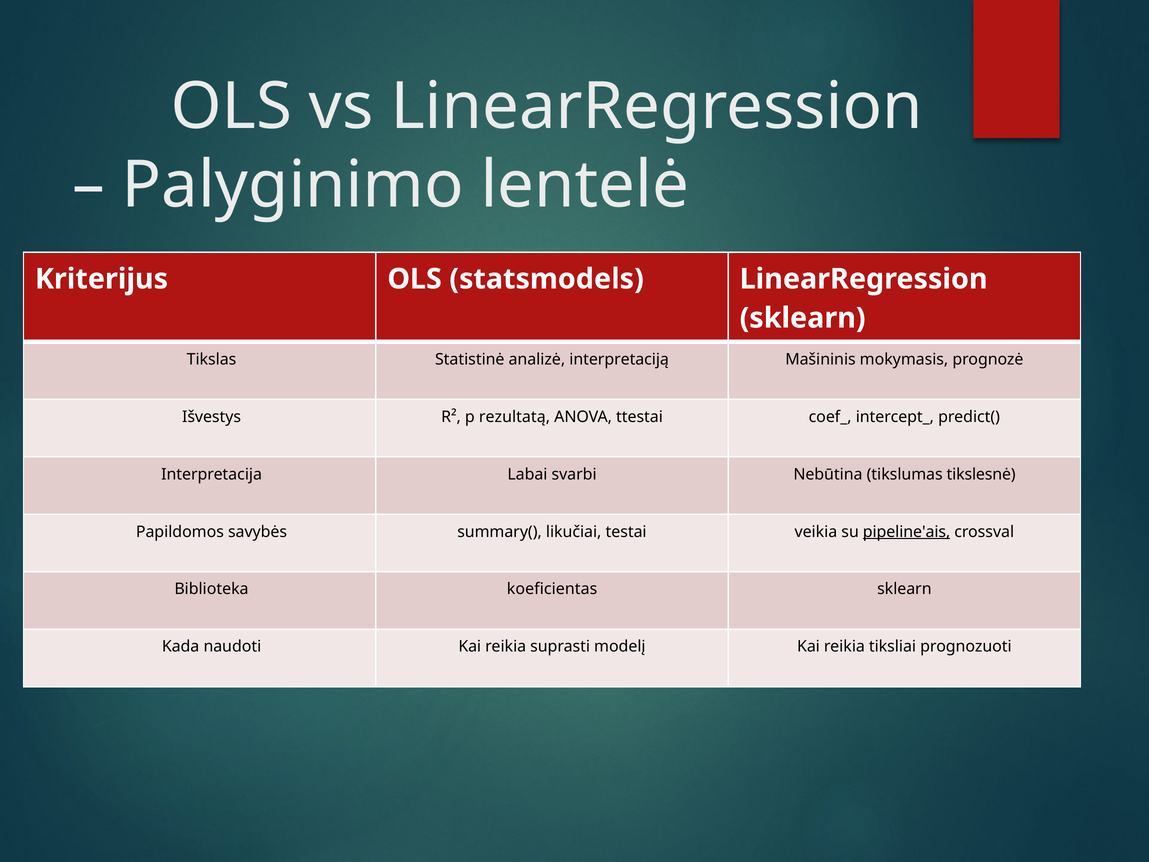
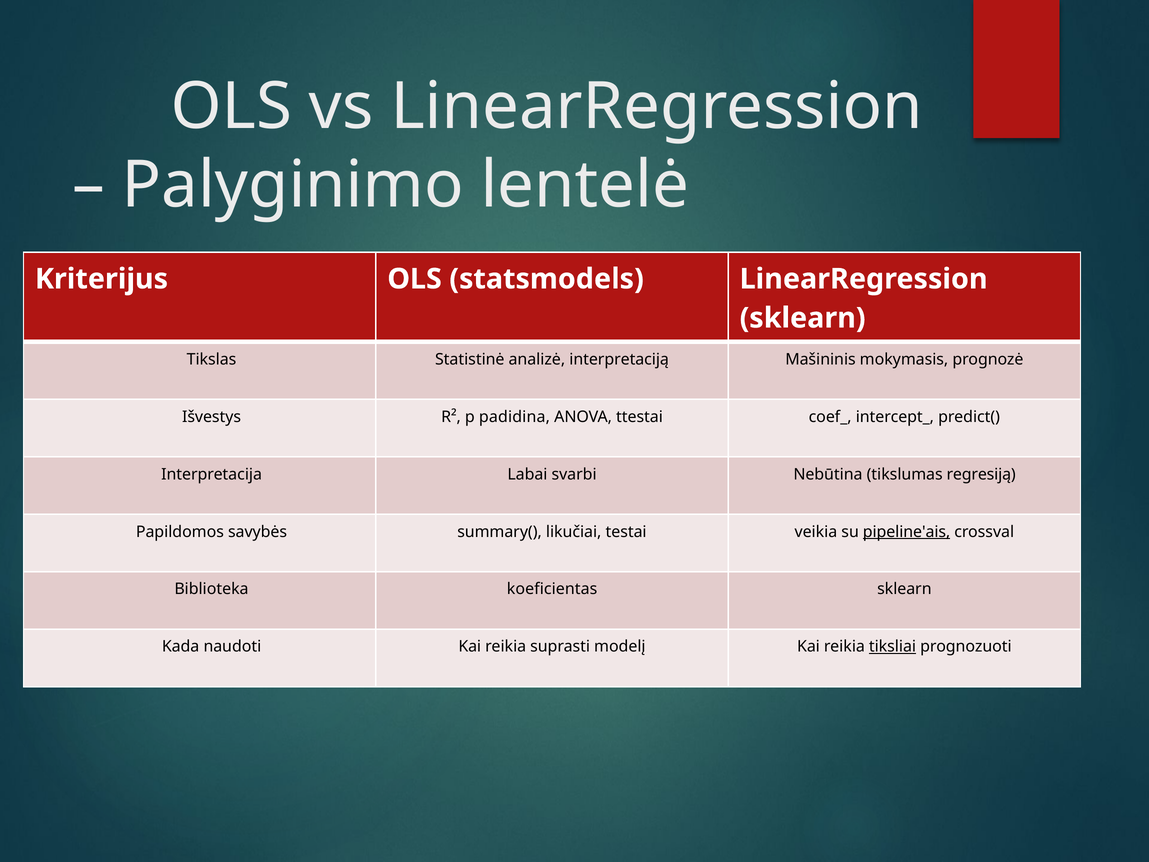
rezultatą: rezultatą -> padidina (514, 417)
tikslesnė: tikslesnė -> regresiją (981, 474)
tiksliai underline: none -> present (893, 646)
